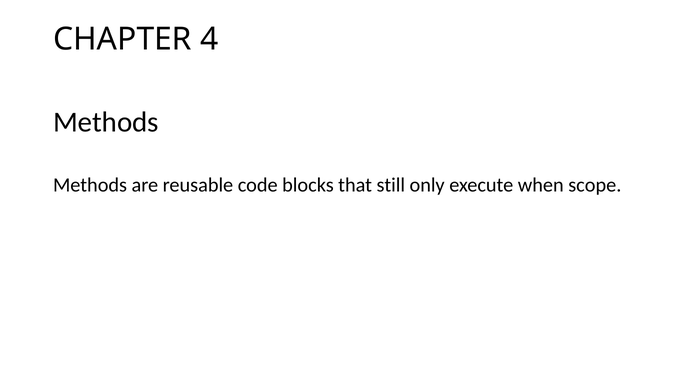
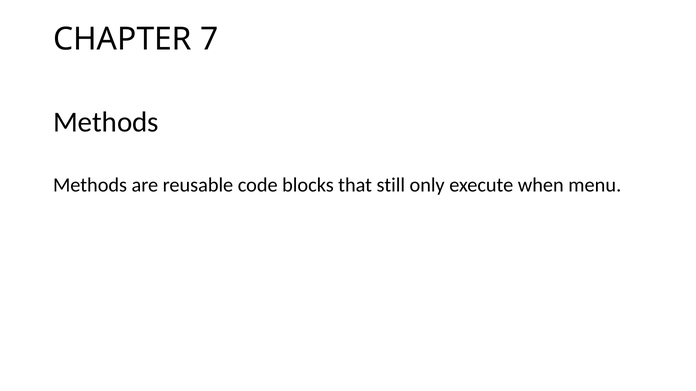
4: 4 -> 7 (209, 39)
scope: scope -> menu (595, 185)
